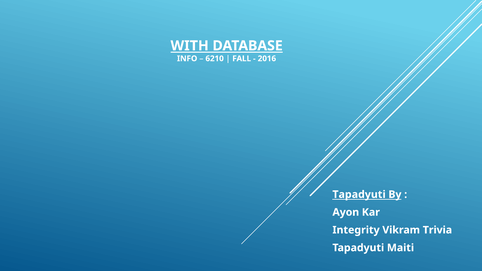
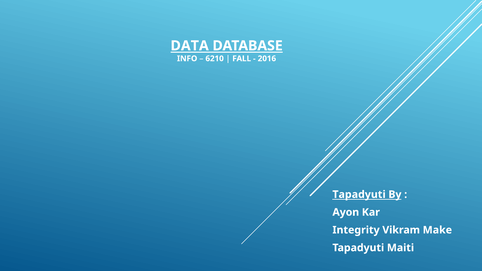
WITH: WITH -> DATA (190, 46)
Trivia: Trivia -> Make (437, 230)
